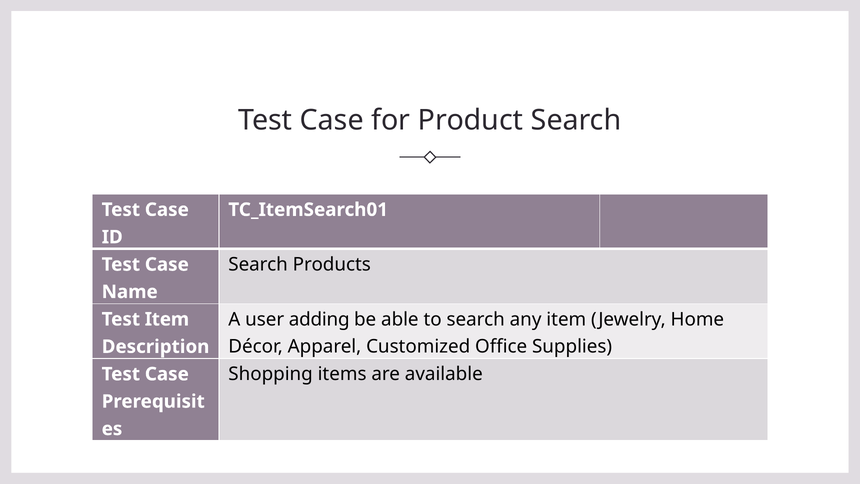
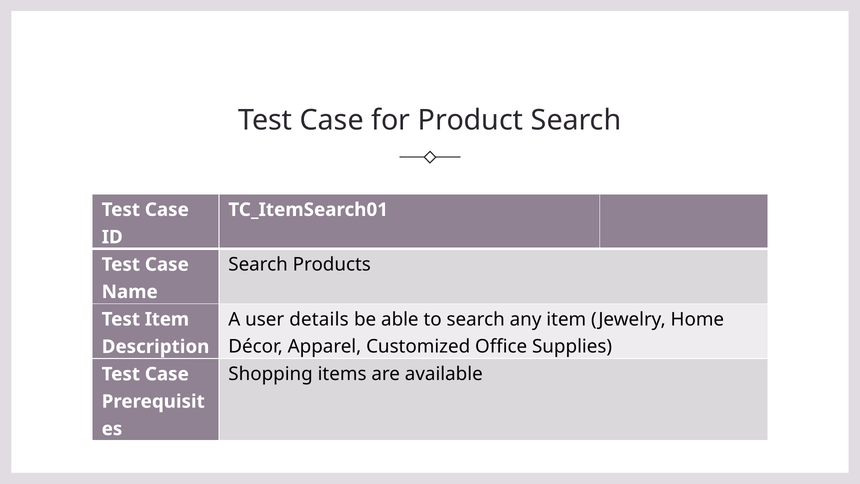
adding: adding -> details (319, 319)
